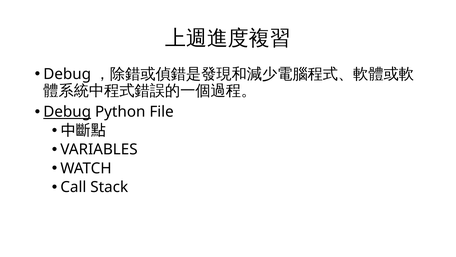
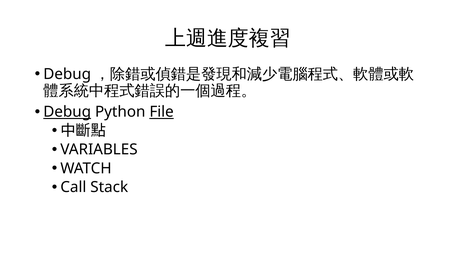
File underline: none -> present (162, 112)
